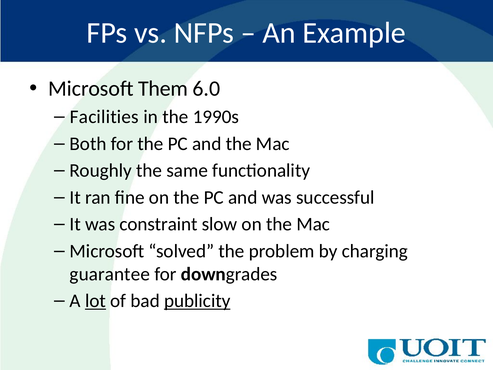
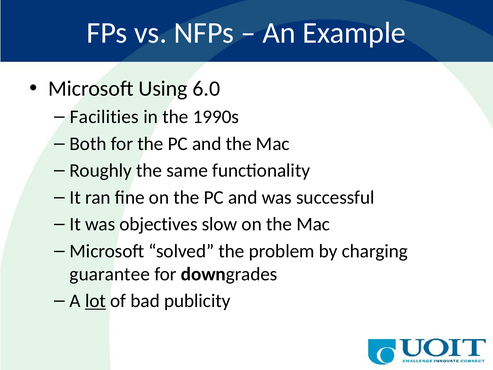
Them: Them -> Using (163, 89)
constraint: constraint -> objectives (159, 224)
publicity underline: present -> none (197, 301)
